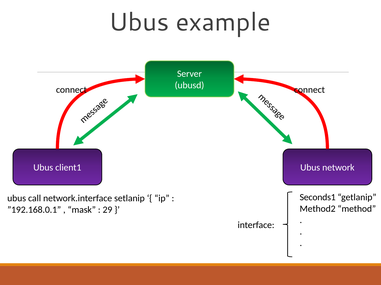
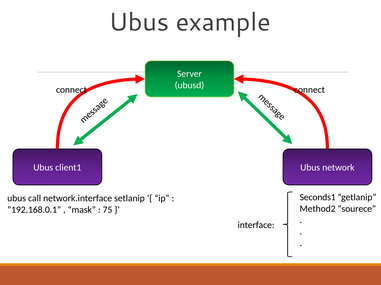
method: method -> sourece (357, 209)
29: 29 -> 75 (107, 210)
